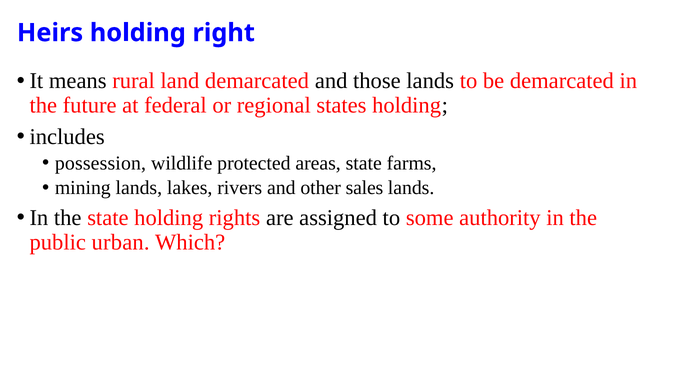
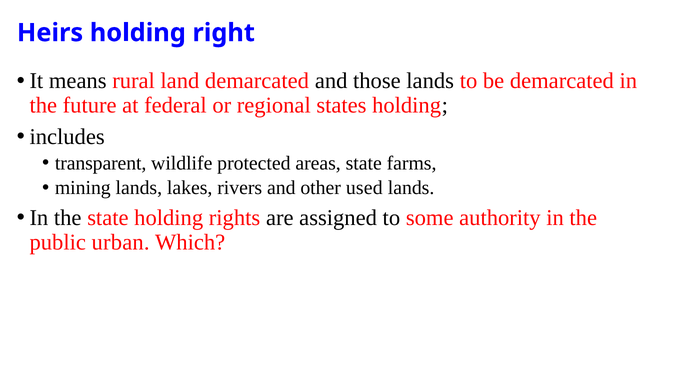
possession: possession -> transparent (101, 163)
sales: sales -> used (364, 188)
